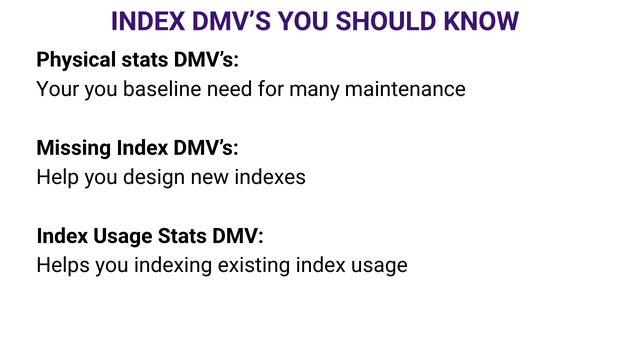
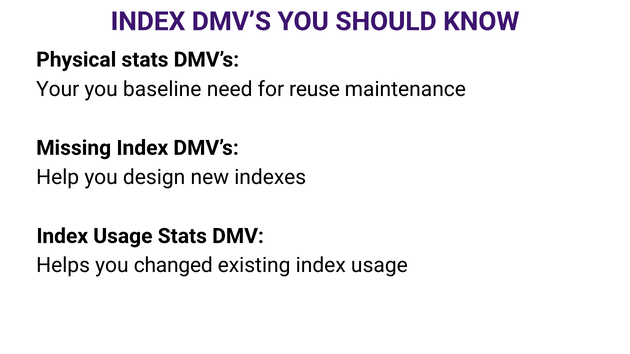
many: many -> reuse (314, 89)
indexing: indexing -> changed (173, 266)
